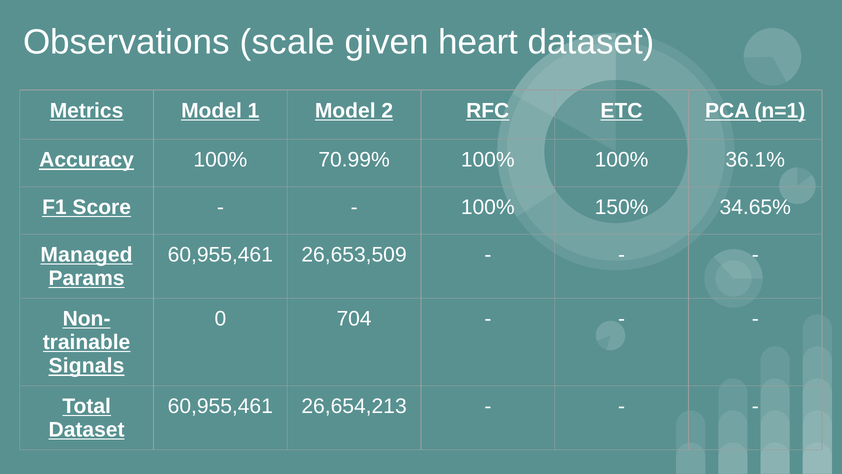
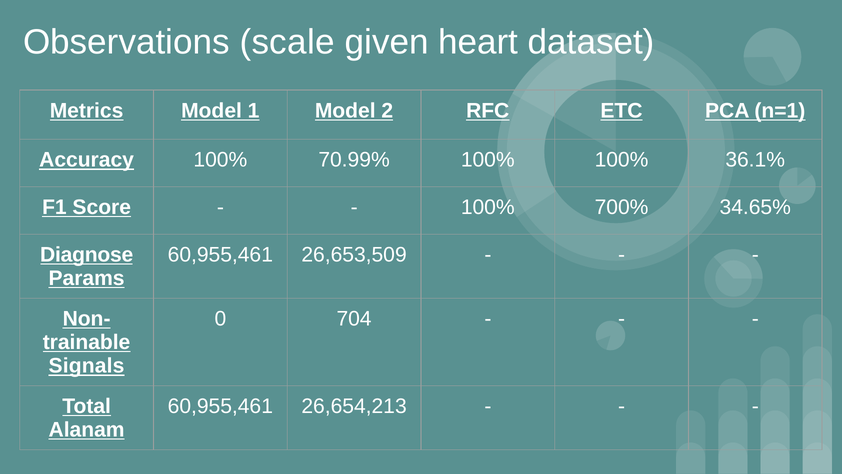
150%: 150% -> 700% (622, 207)
Managed: Managed -> Diagnose (87, 255)
Dataset: Dataset -> Alanam (87, 430)
